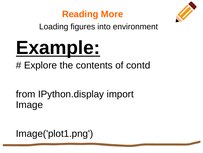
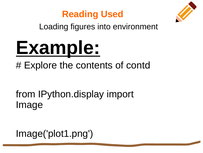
More: More -> Used (112, 14)
